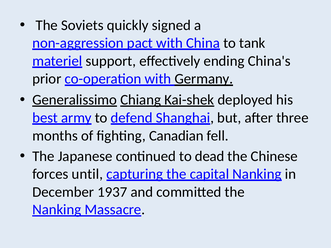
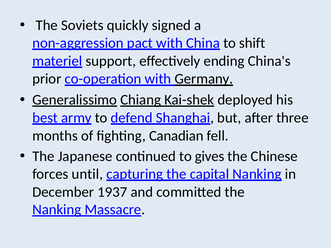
tank: tank -> shift (252, 43)
dead: dead -> gives (210, 156)
